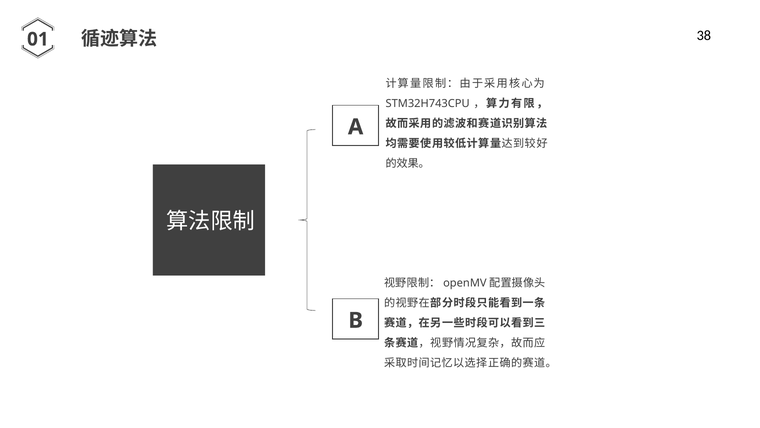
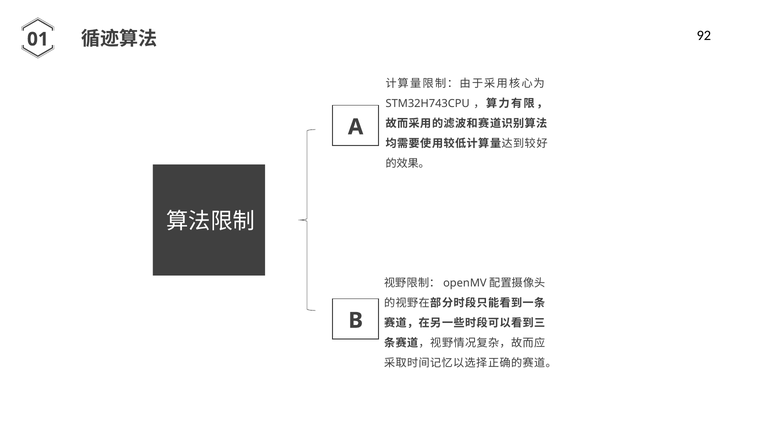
38: 38 -> 92 (704, 35)
